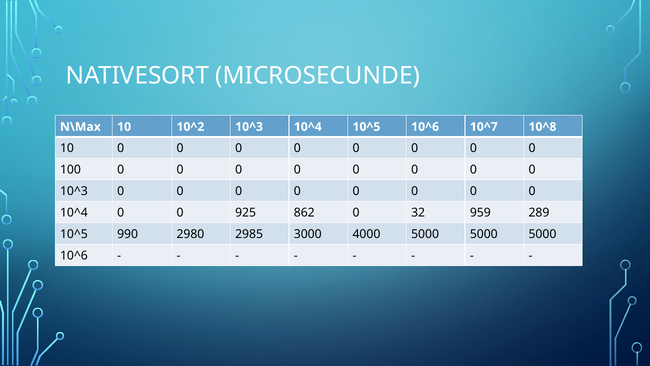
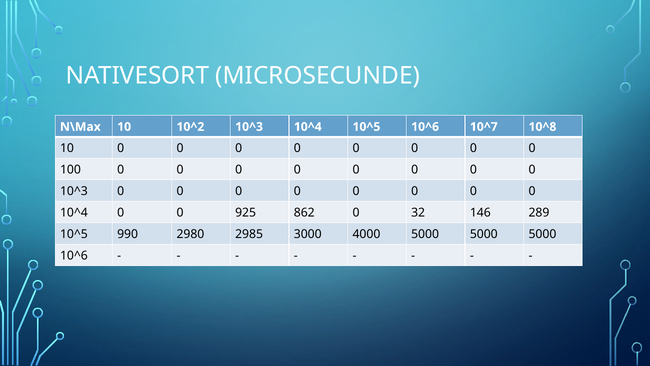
959: 959 -> 146 (480, 213)
